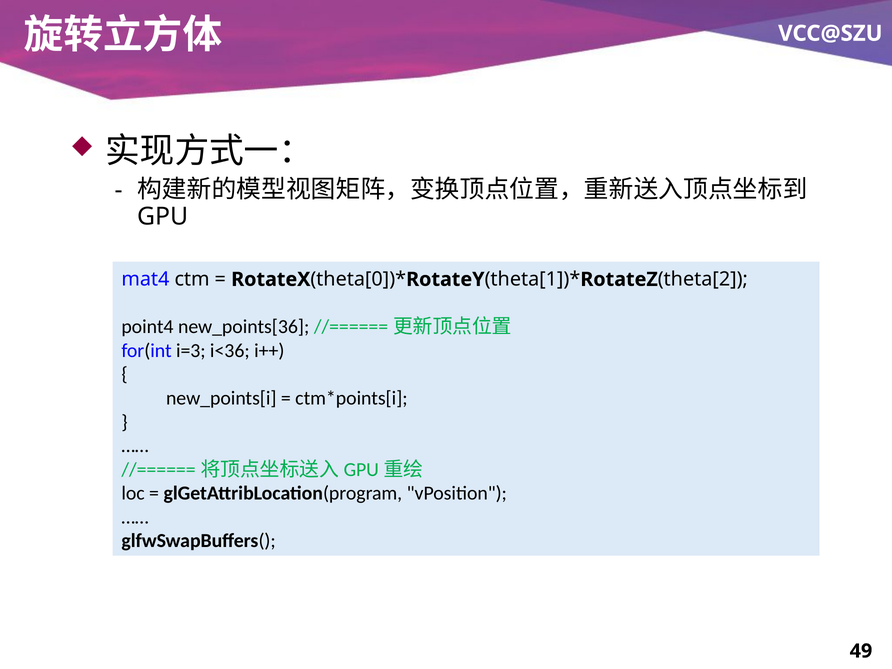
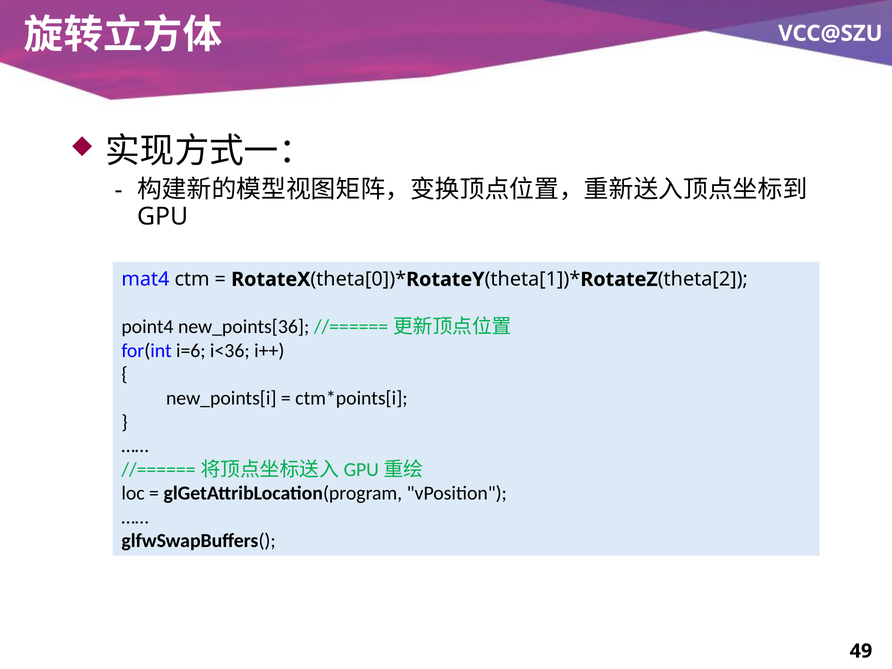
i=3: i=3 -> i=6 (191, 351)
